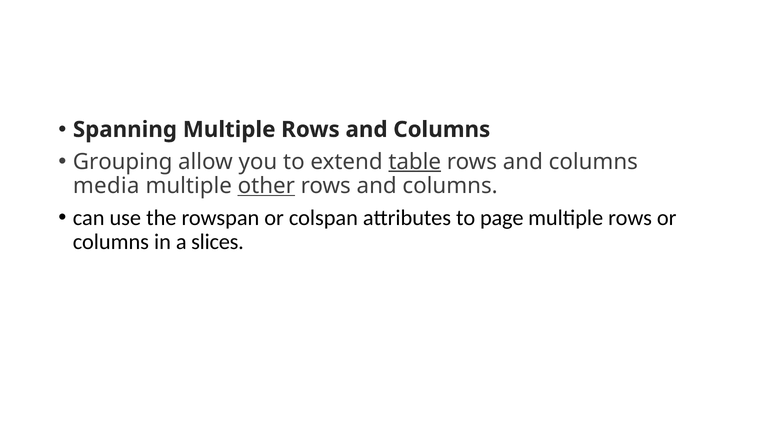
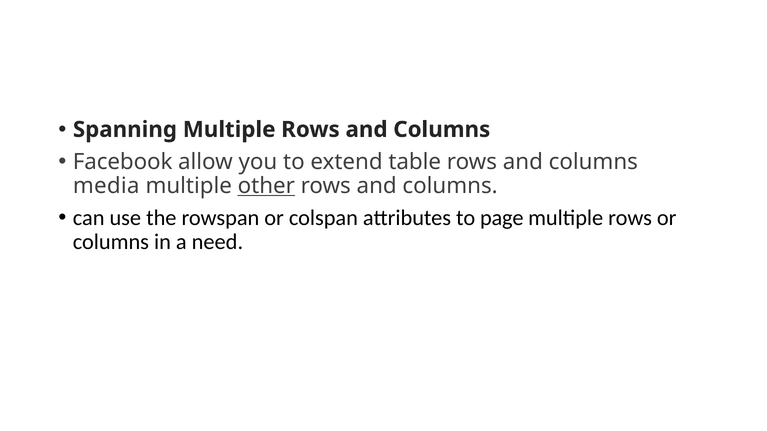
Grouping: Grouping -> Facebook (123, 162)
table underline: present -> none (415, 162)
slices: slices -> need (217, 242)
